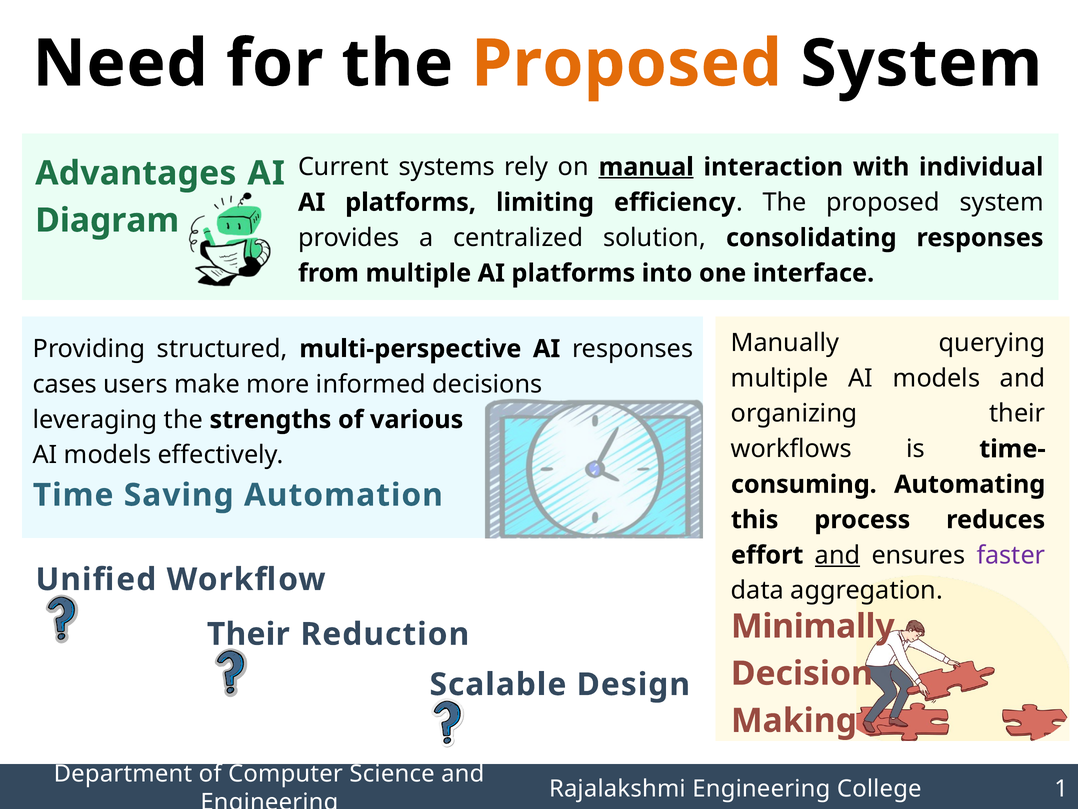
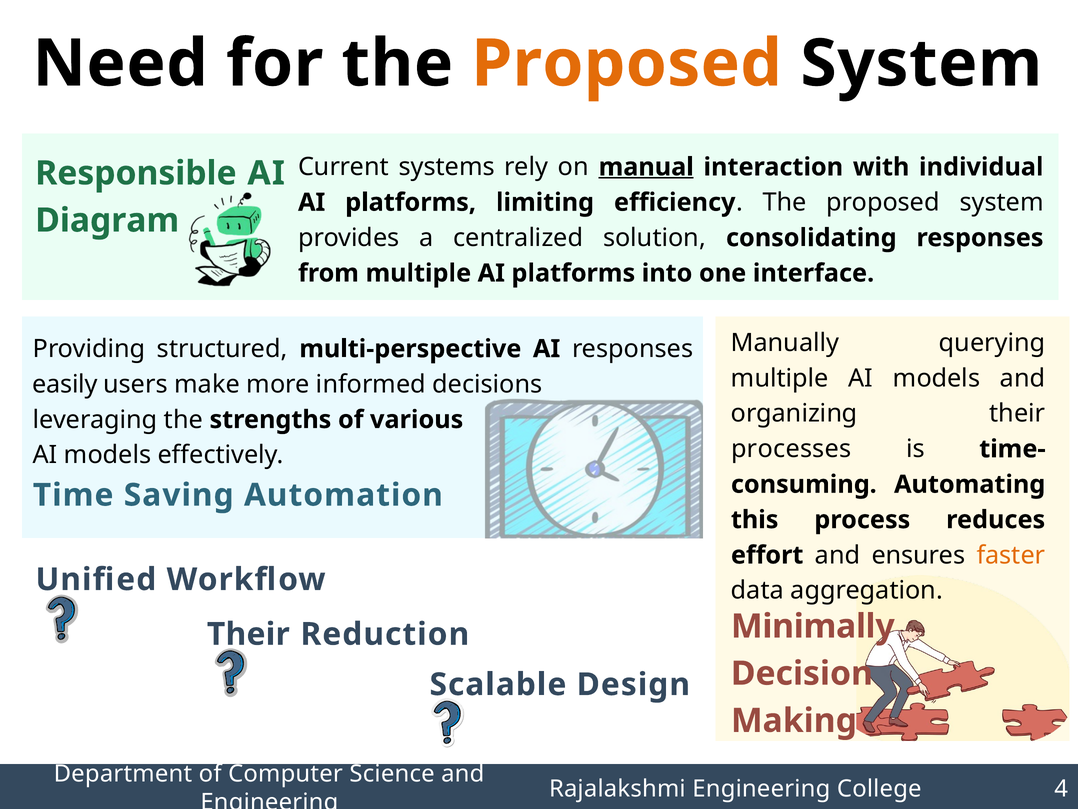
Advantages: Advantages -> Responsible (136, 173)
cases: cases -> easily (65, 384)
workflows: workflows -> processes (791, 449)
and underline: present -> none (838, 555)
faster colour: purple -> orange (1011, 555)
1: 1 -> 4 (1061, 788)
